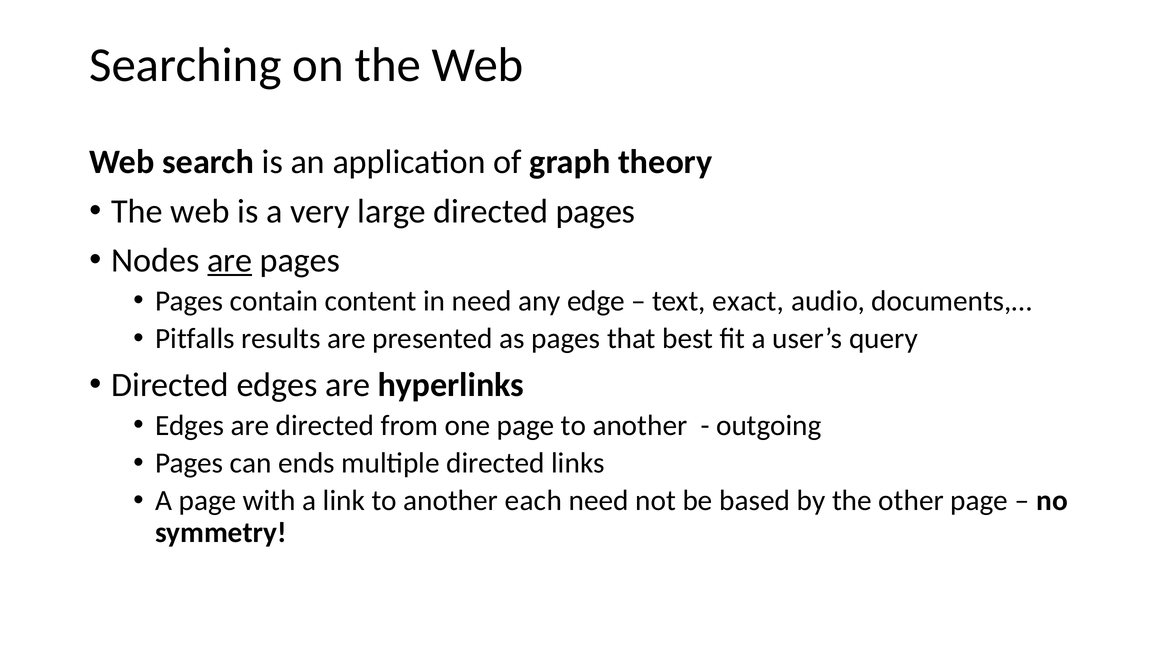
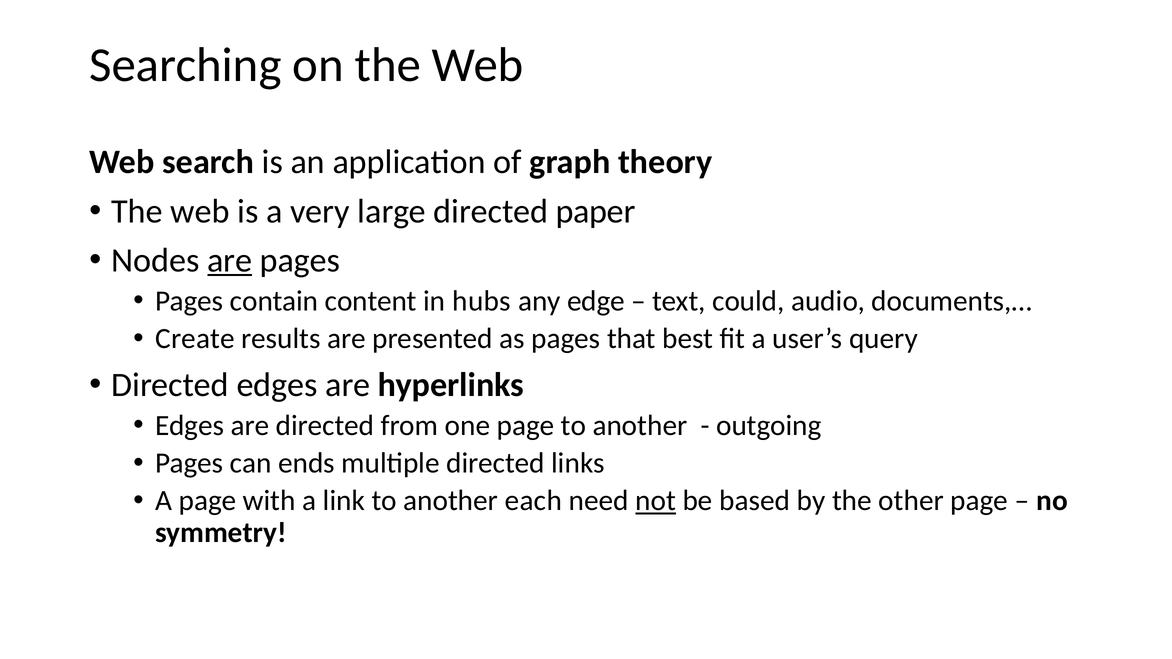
directed pages: pages -> paper (596, 211)
in need: need -> hubs (482, 301)
exact: exact -> could (748, 301)
Pitfalls: Pitfalls -> Create (195, 339)
not underline: none -> present (656, 501)
